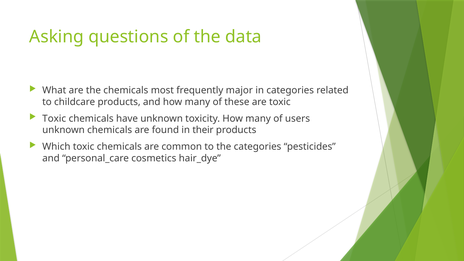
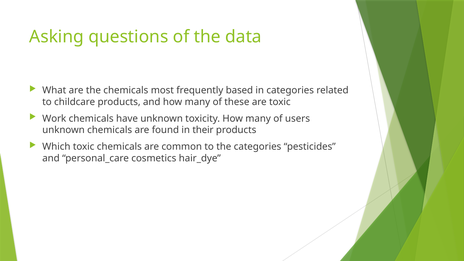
major: major -> based (239, 90)
Toxic: Toxic -> Work (54, 118)
